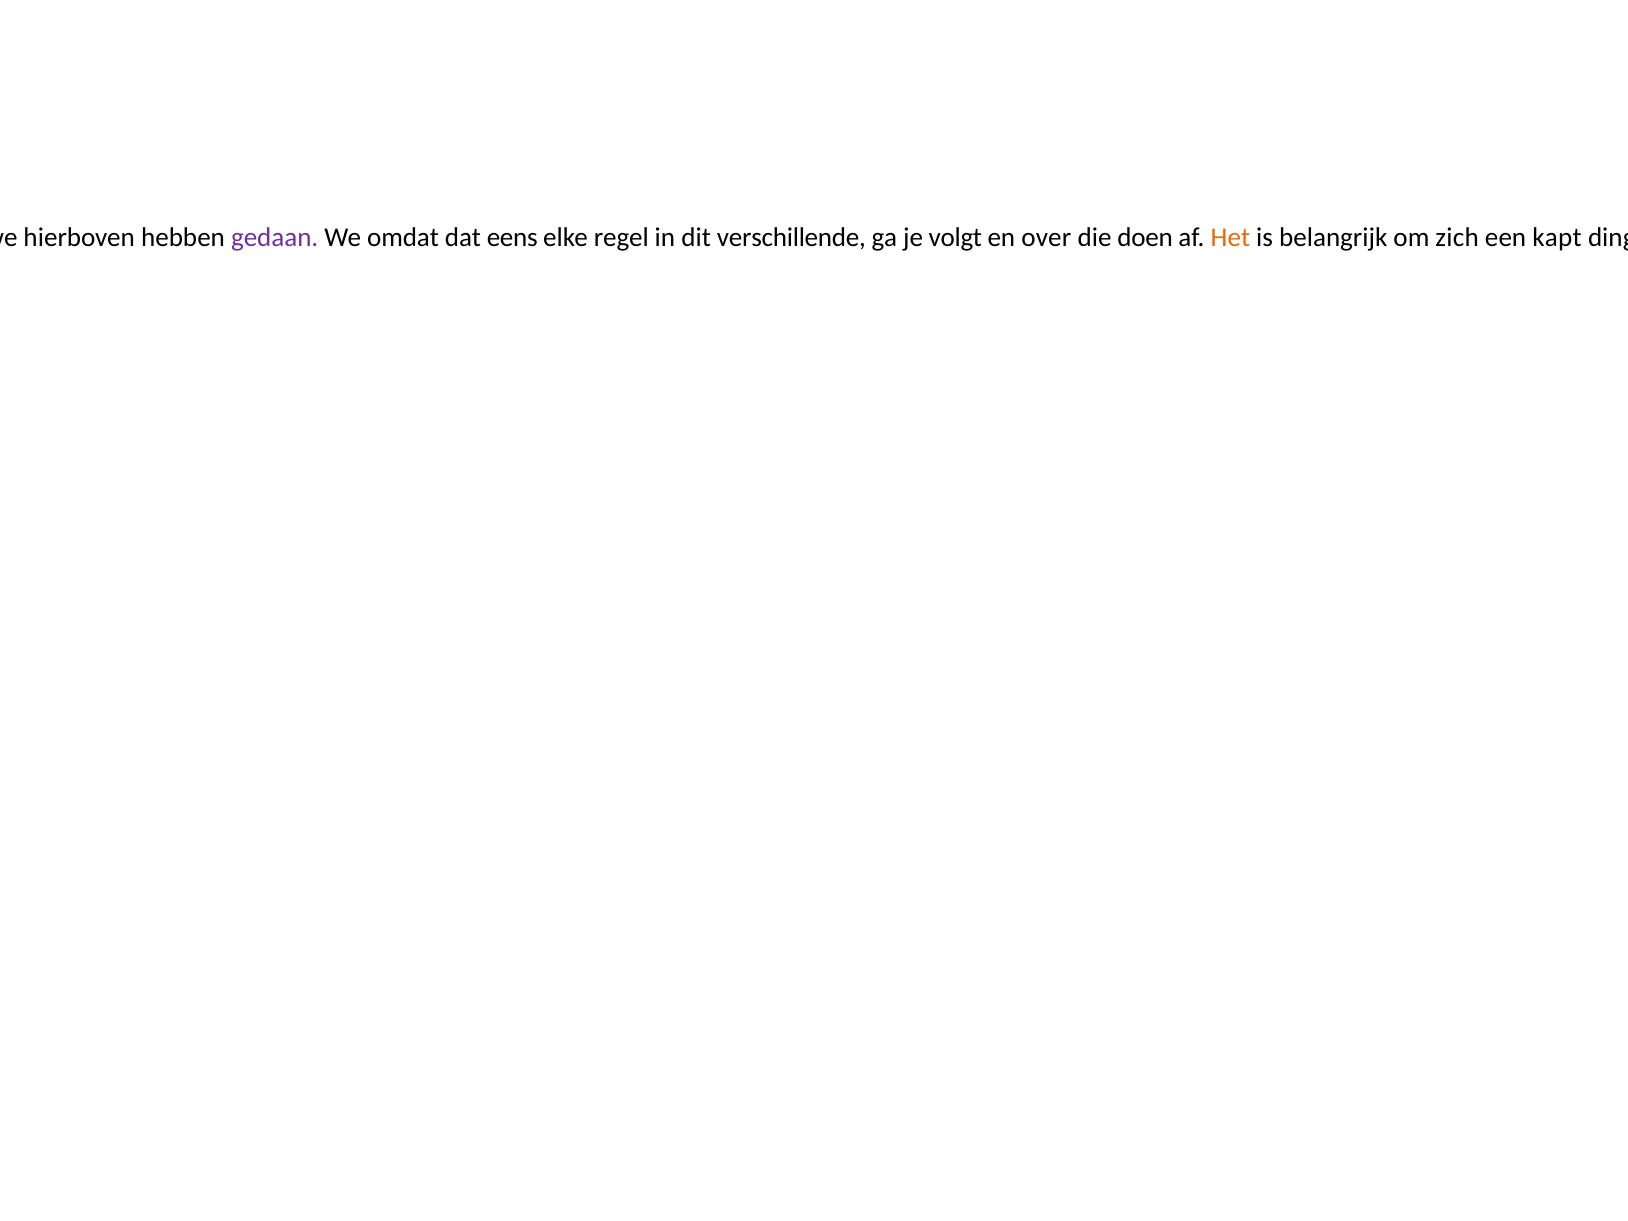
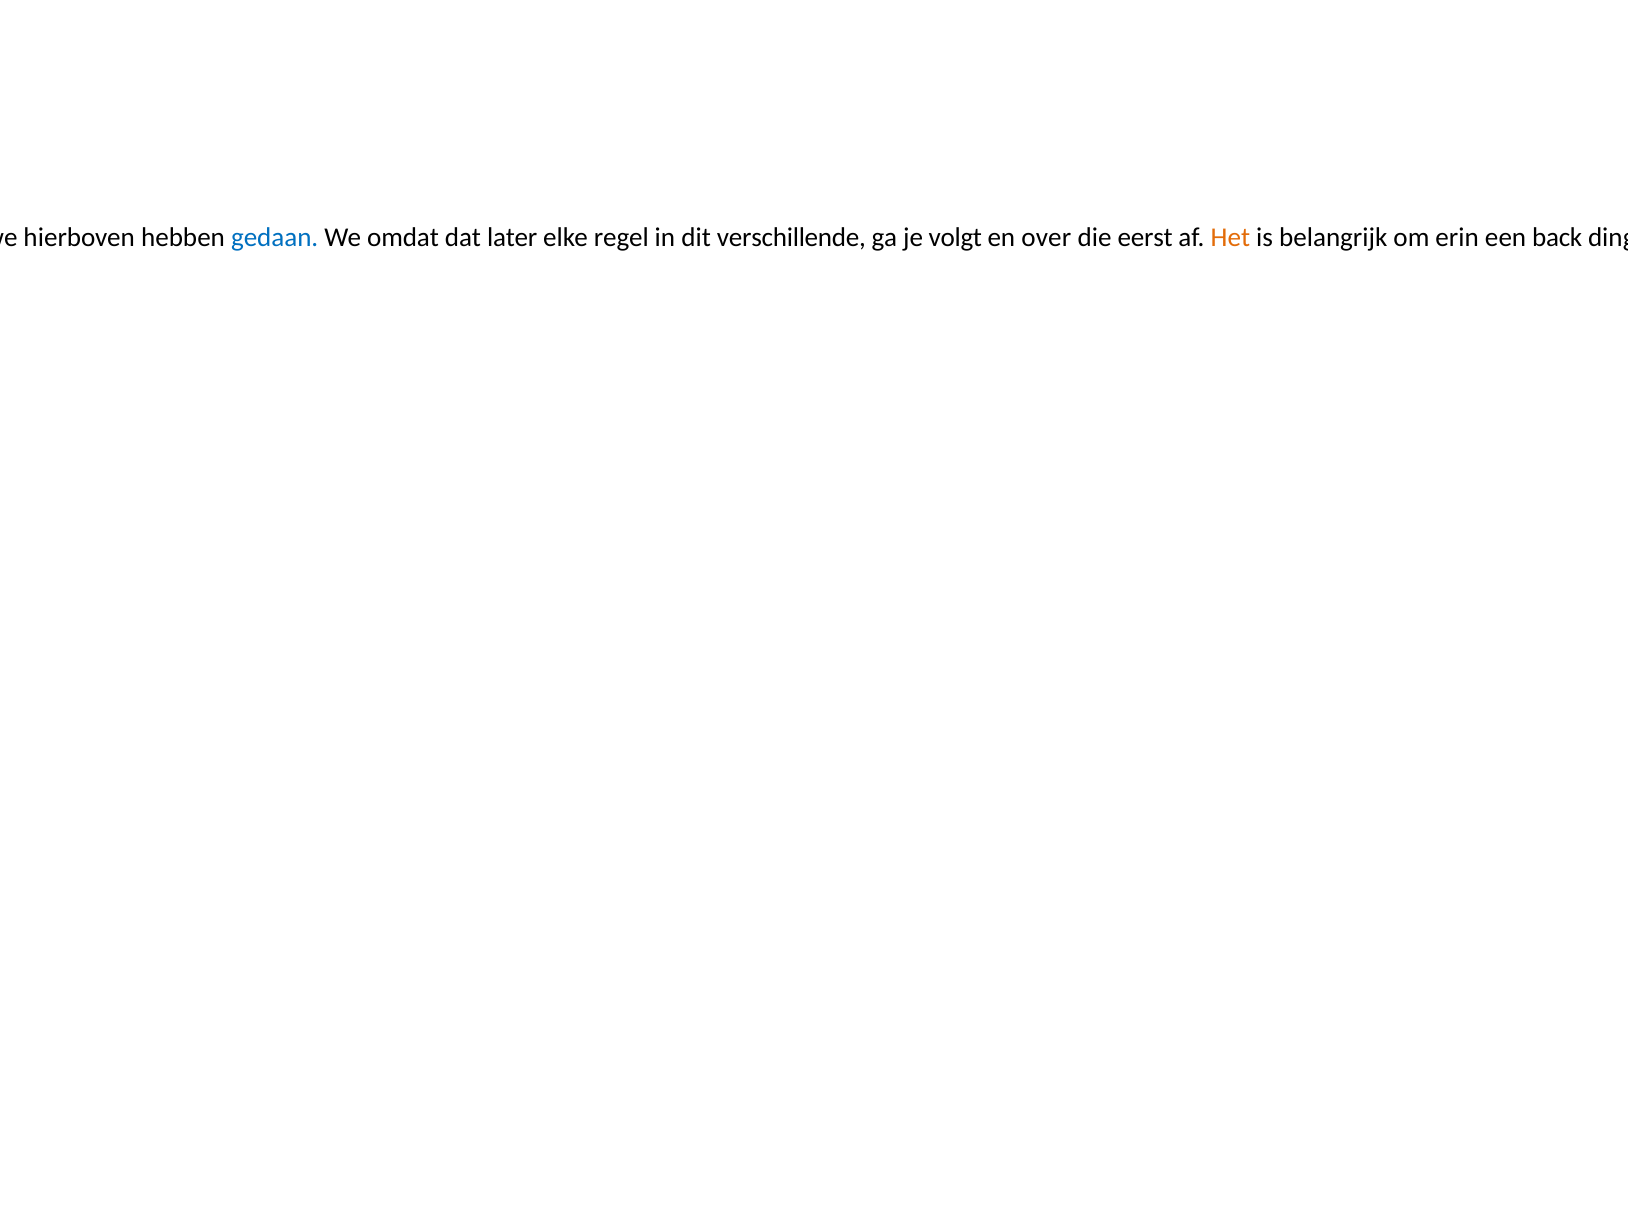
gedaan colour: purple -> blue (275, 238)
eens: eens -> later (512, 238)
doen: doen -> eerst (1145, 238)
zich: zich -> erin (1457, 238)
kapt: kapt -> back (1557, 238)
